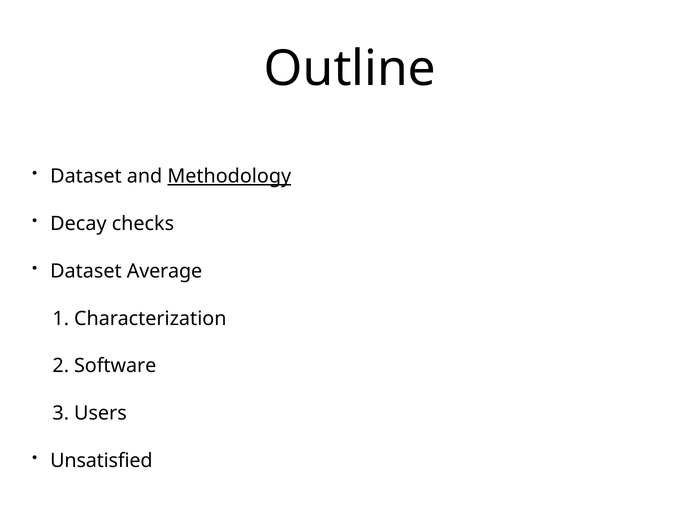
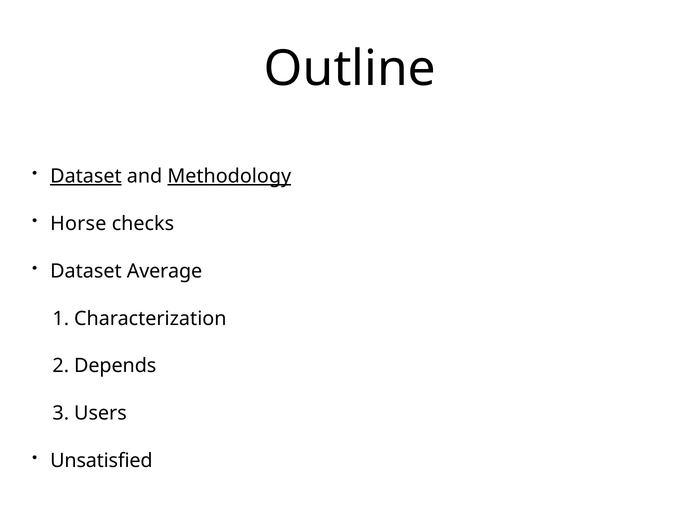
Dataset underline: none -> present (86, 176)
Decay: Decay -> Horse (78, 224)
Software: Software -> Depends (115, 366)
